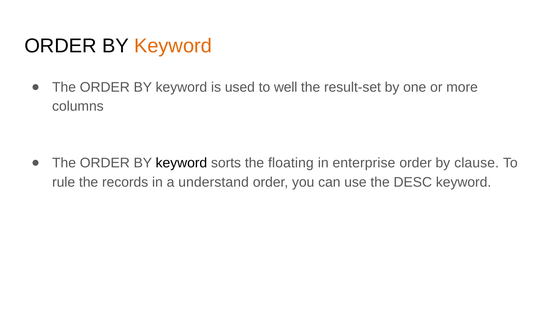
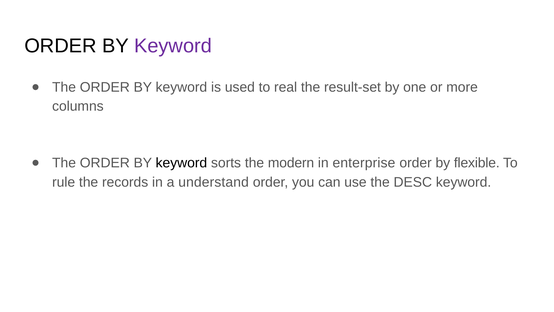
Keyword colour: orange -> purple (173, 46)
well: well -> real (286, 87)
floating: floating -> modern (291, 163)
clause: clause -> flexible (477, 163)
